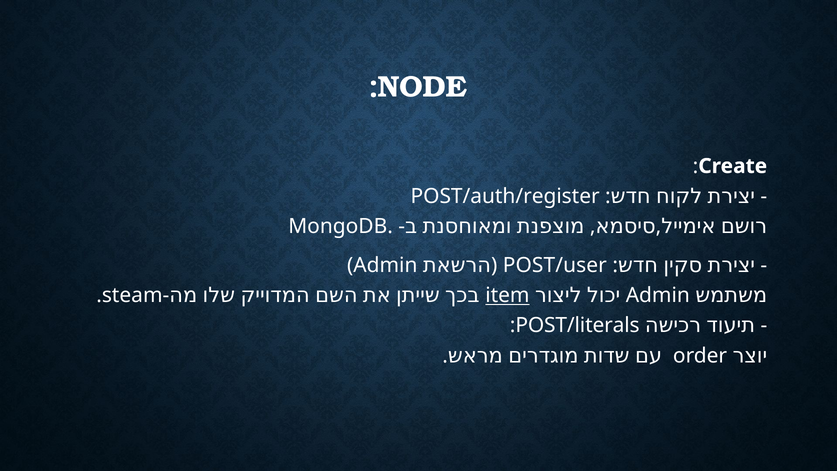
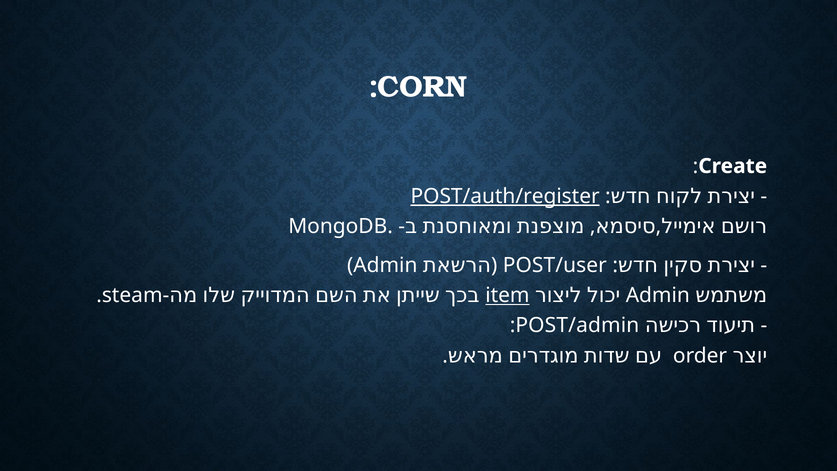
NODE: NODE -> CORN (422, 87)
POST/auth/register underline: none -> present (505, 196)
POST/literals: POST/literals -> POST/admin (577, 325)
